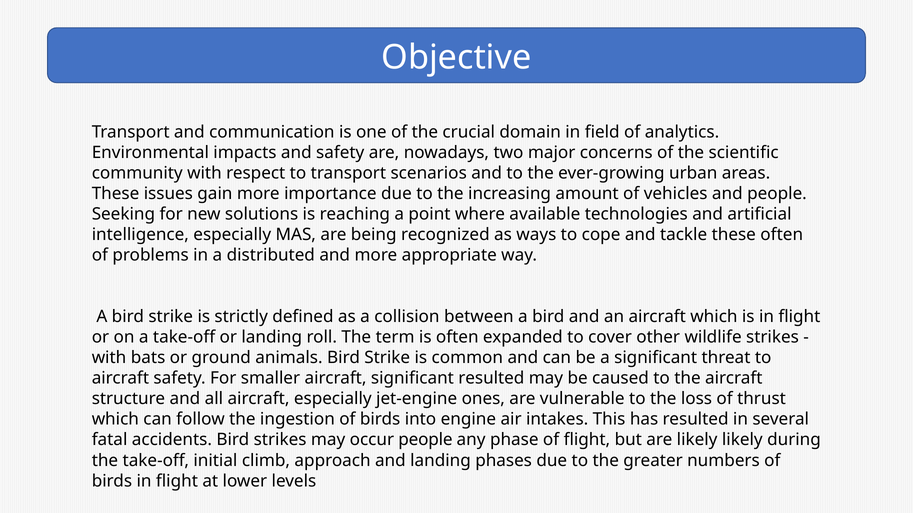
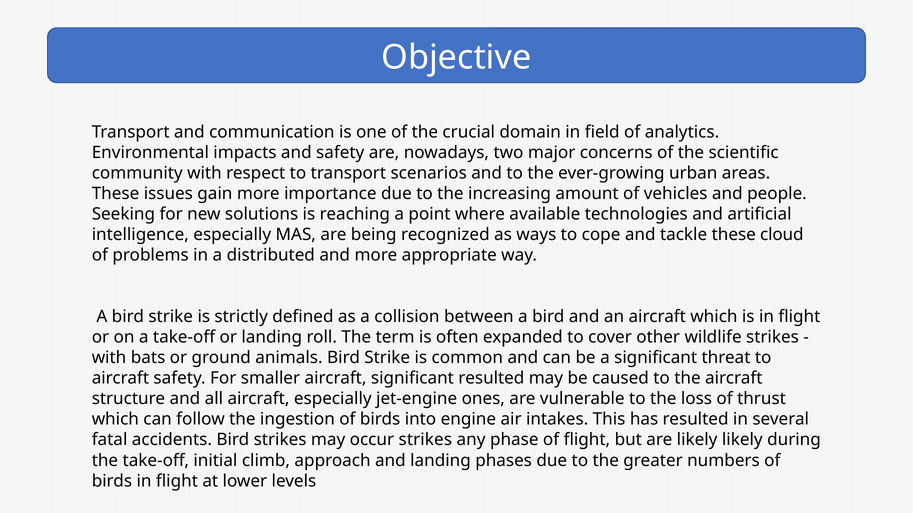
these often: often -> cloud (782, 235)
occur people: people -> strikes (425, 440)
